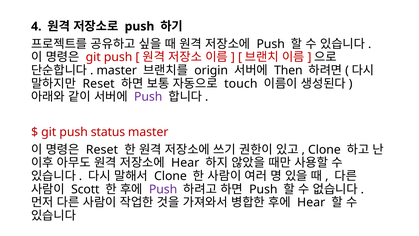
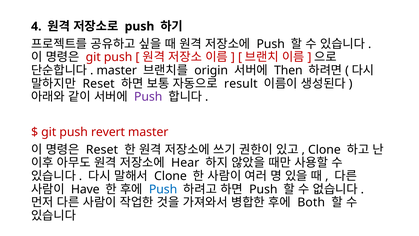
touch: touch -> result (241, 84)
status: status -> revert (108, 132)
Scott: Scott -> Have (85, 189)
Push colour: purple -> blue (163, 189)
Hear: Hear -> Both (311, 202)
